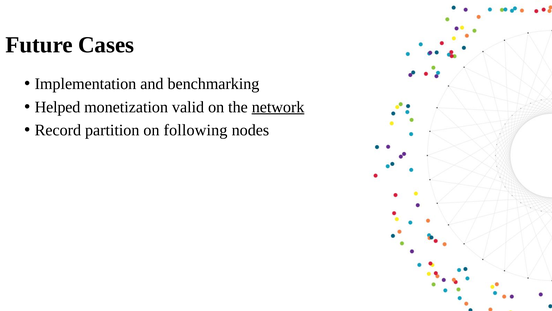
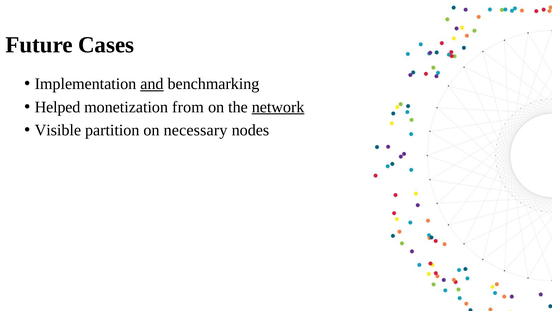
and underline: none -> present (152, 84)
valid: valid -> from (188, 107)
Record: Record -> Visible (58, 130)
following: following -> necessary (196, 130)
